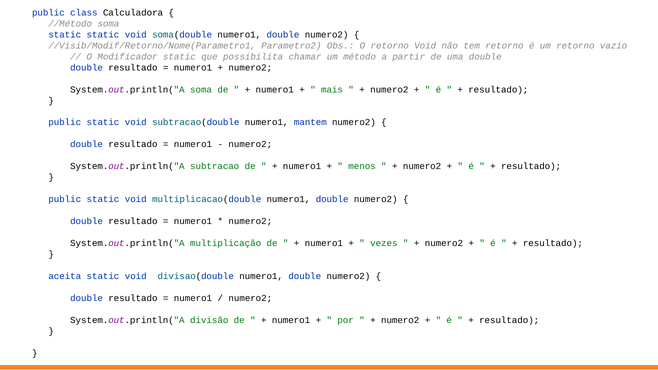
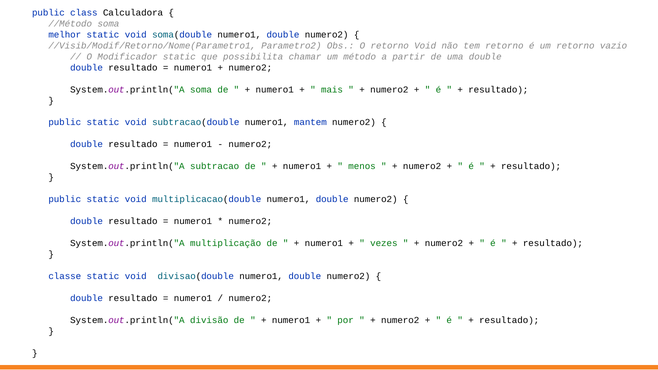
static: static -> melhor (65, 35)
aceita: aceita -> classe (65, 276)
